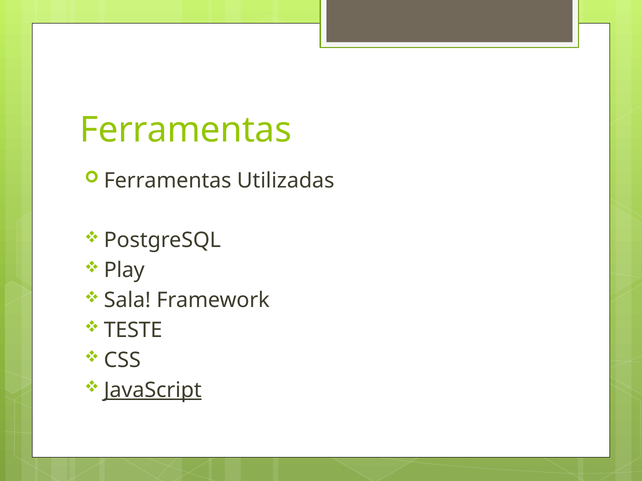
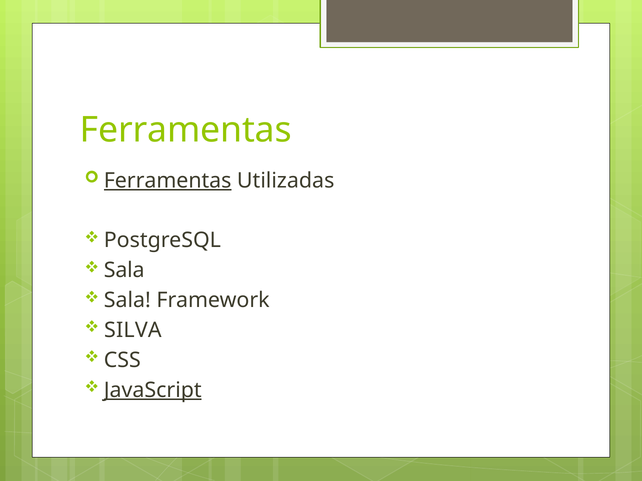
Ferramentas underline: none -> present (168, 181)
Play: Play -> Sala (124, 271)
TESTE: TESTE -> SILVA (133, 330)
